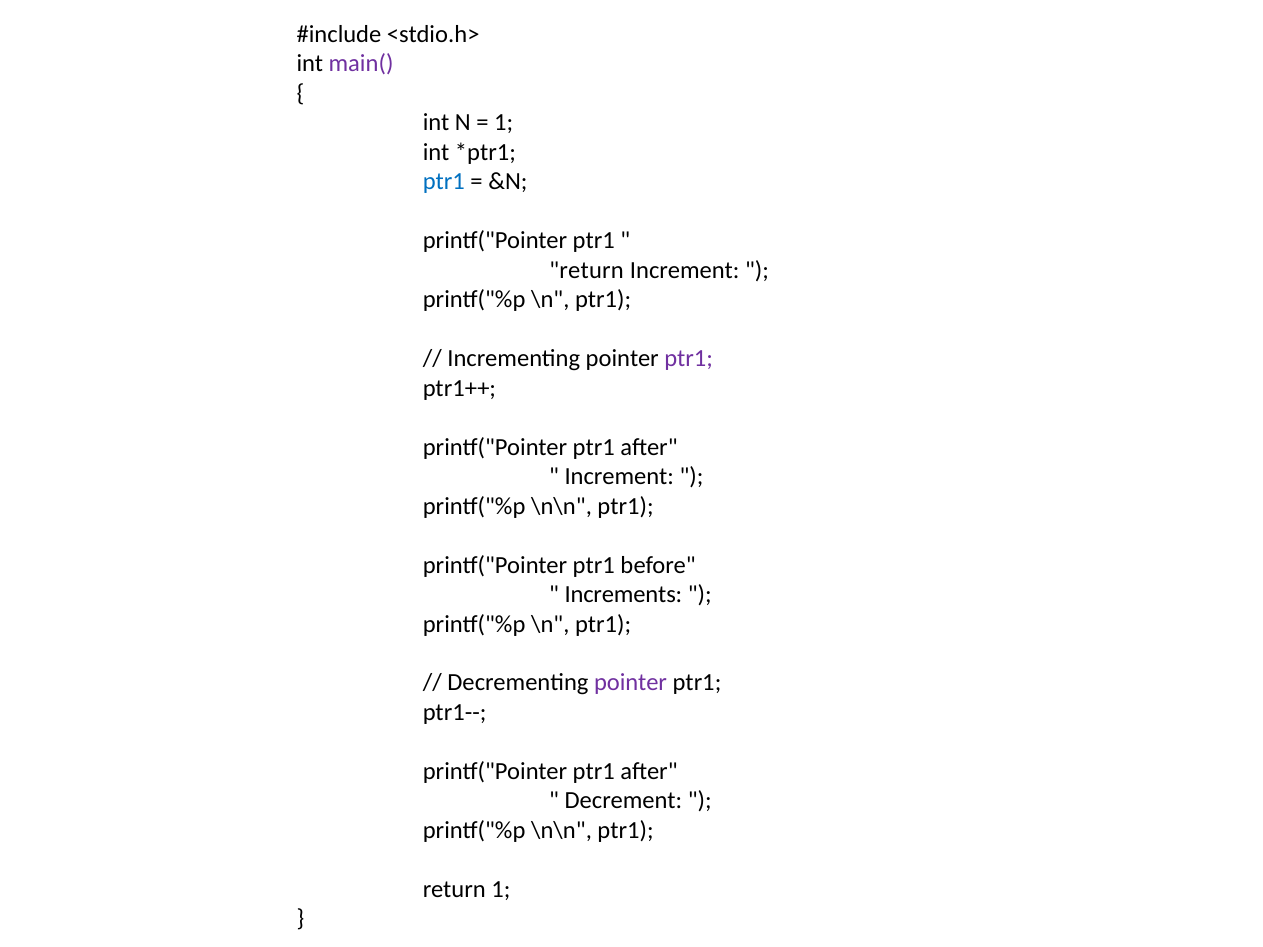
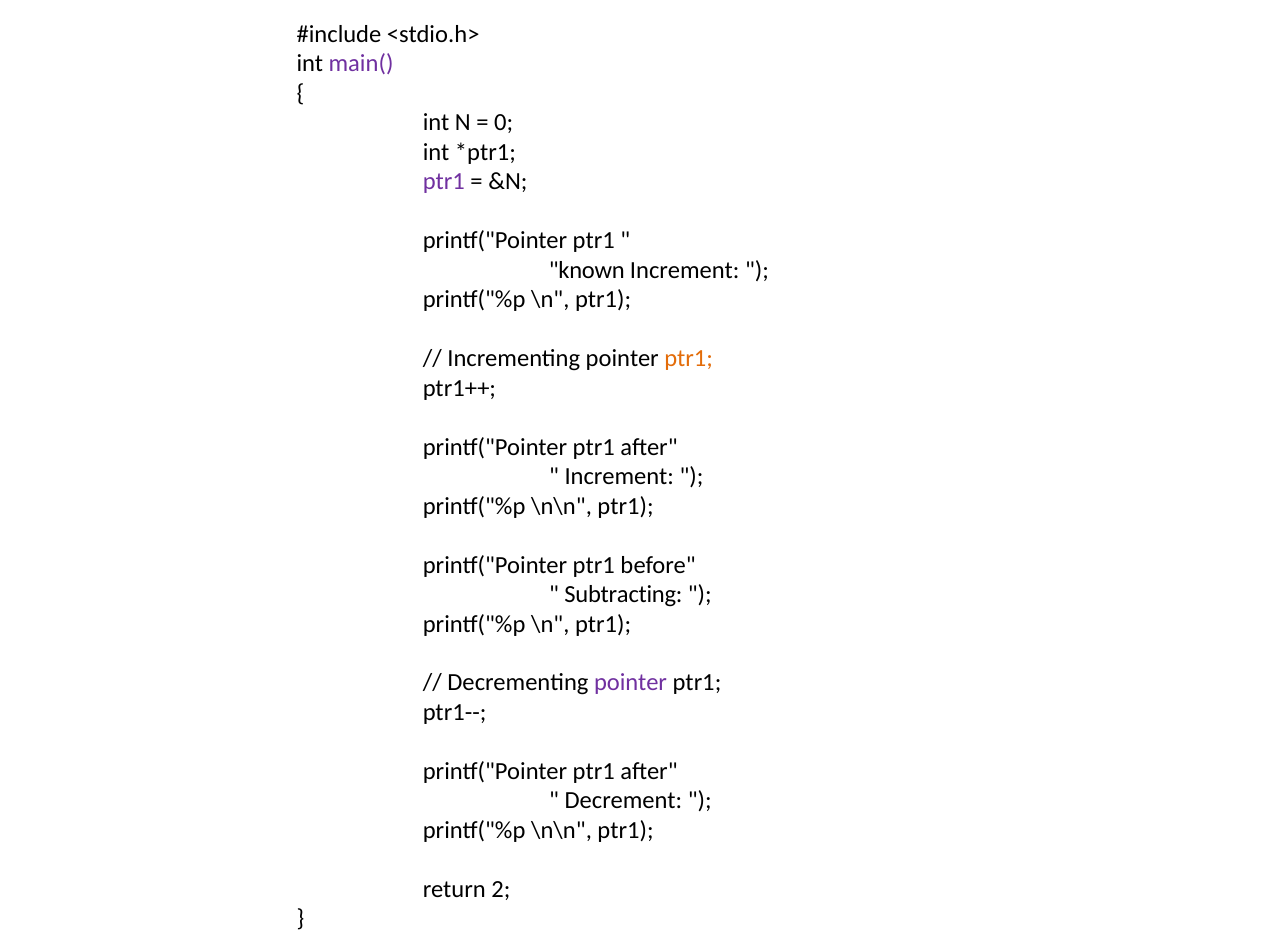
1: 1 -> 0 (504, 123)
ptr1 colour: blue -> purple (444, 182)
return: return -> known (587, 270)
ptr1 colour: purple -> orange (689, 359)
Increments: Increments -> Subtracting (623, 595)
return 1: 1 -> 2 (501, 889)
